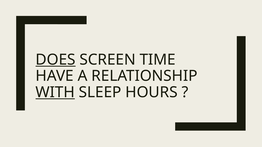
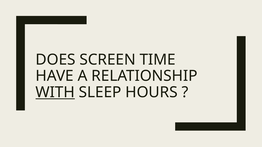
DOES underline: present -> none (56, 60)
